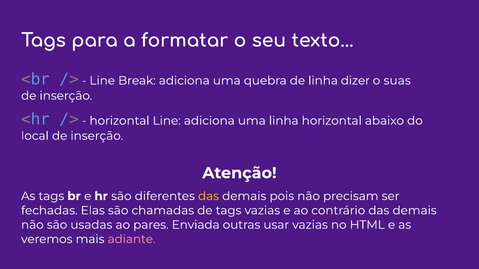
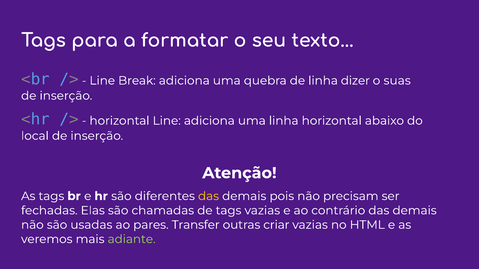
Enviada: Enviada -> Transfer (196, 225)
usar: usar -> criar (276, 225)
adiante colour: pink -> light green (132, 240)
